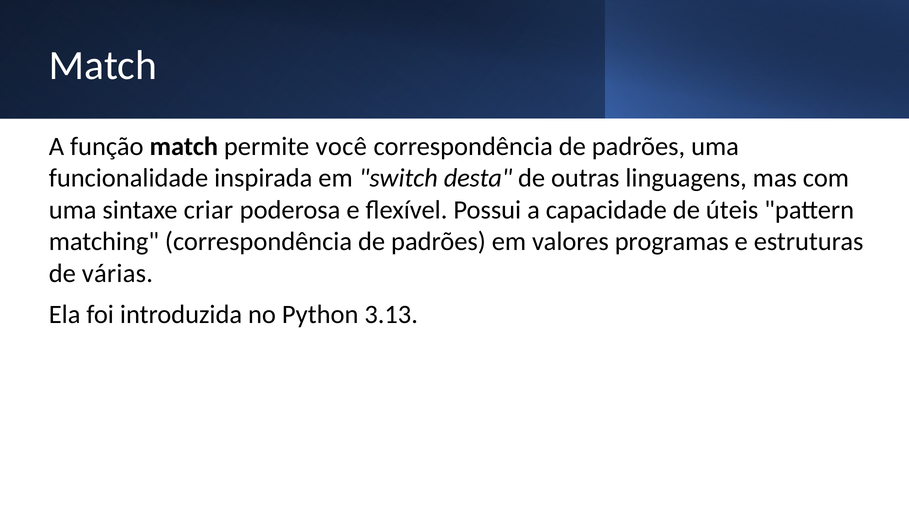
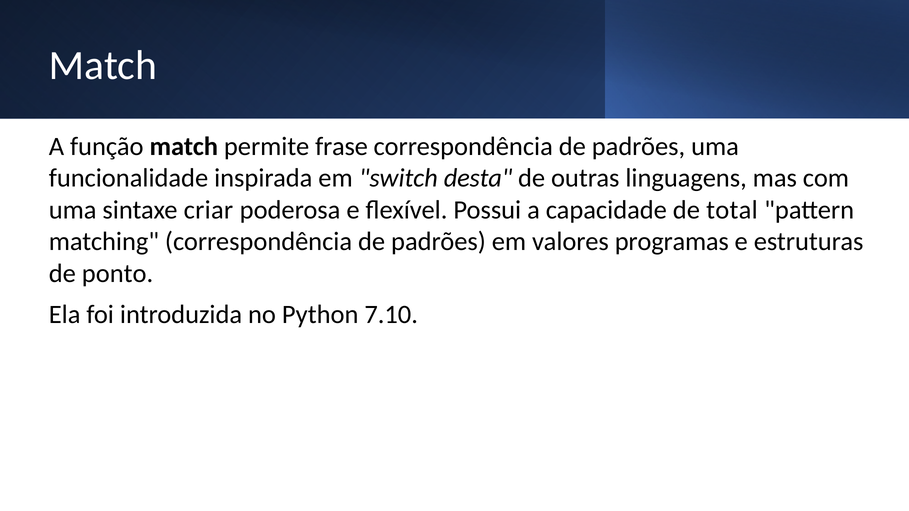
você: você -> frase (342, 146)
úteis: úteis -> total (732, 210)
várias: várias -> ponto (118, 273)
3.13: 3.13 -> 7.10 (391, 315)
